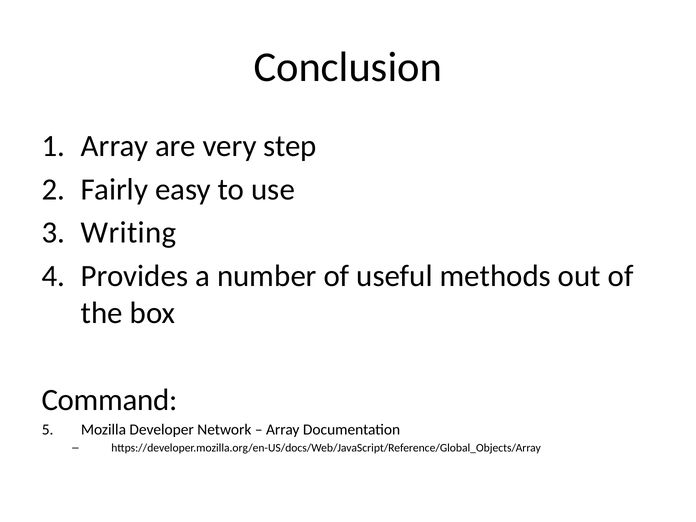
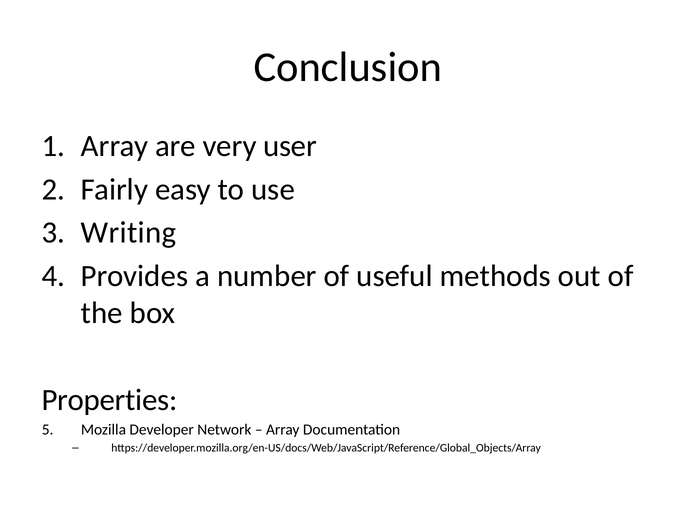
step: step -> user (290, 146)
Command: Command -> Properties (110, 400)
